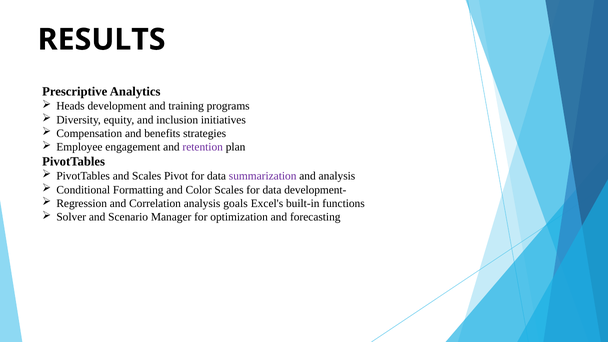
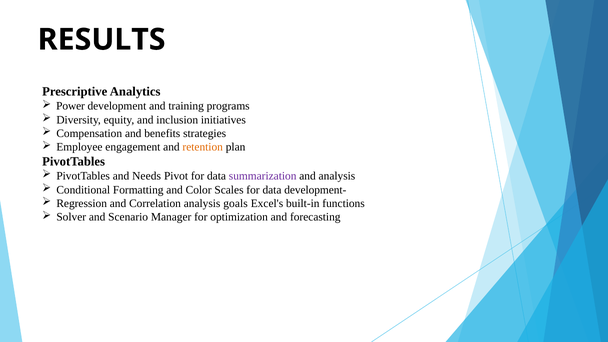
Heads: Heads -> Power (71, 106)
retention colour: purple -> orange (203, 147)
and Scales: Scales -> Needs (147, 176)
